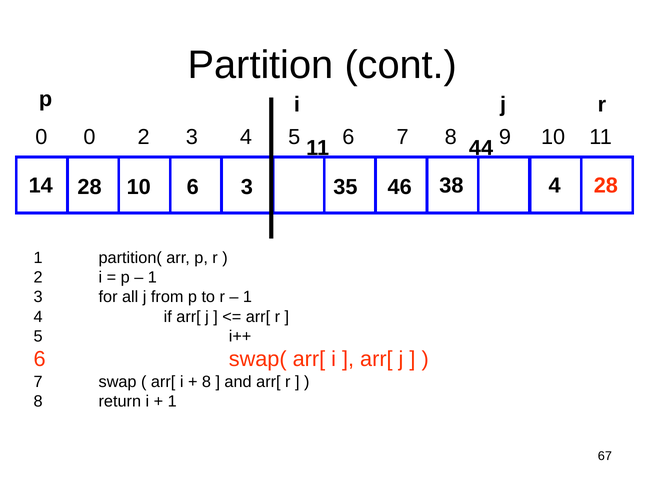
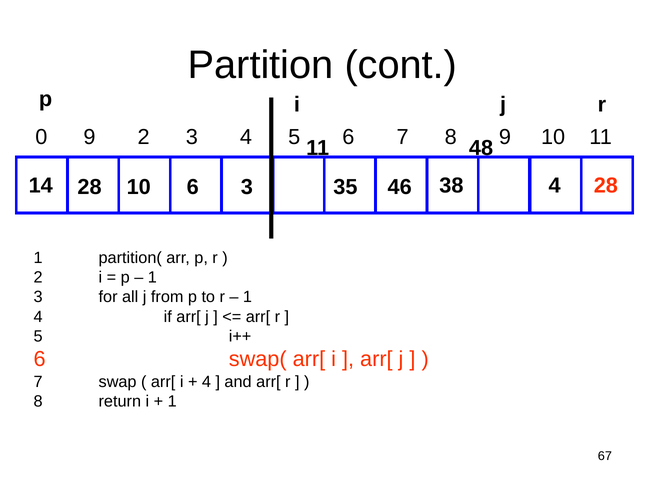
0 0: 0 -> 9 (89, 137)
44: 44 -> 48 (481, 148)
8: 8 -> 4 (207, 382)
